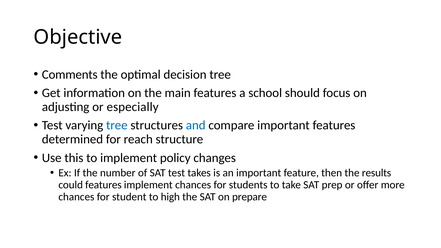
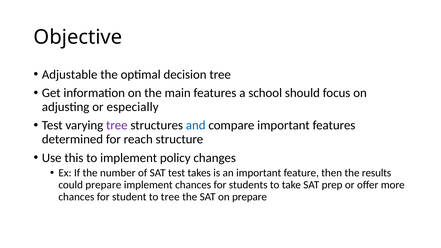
Comments: Comments -> Adjustable (70, 75)
tree colour: blue -> purple (117, 125)
could features: features -> prepare (103, 185)
to high: high -> tree (170, 197)
